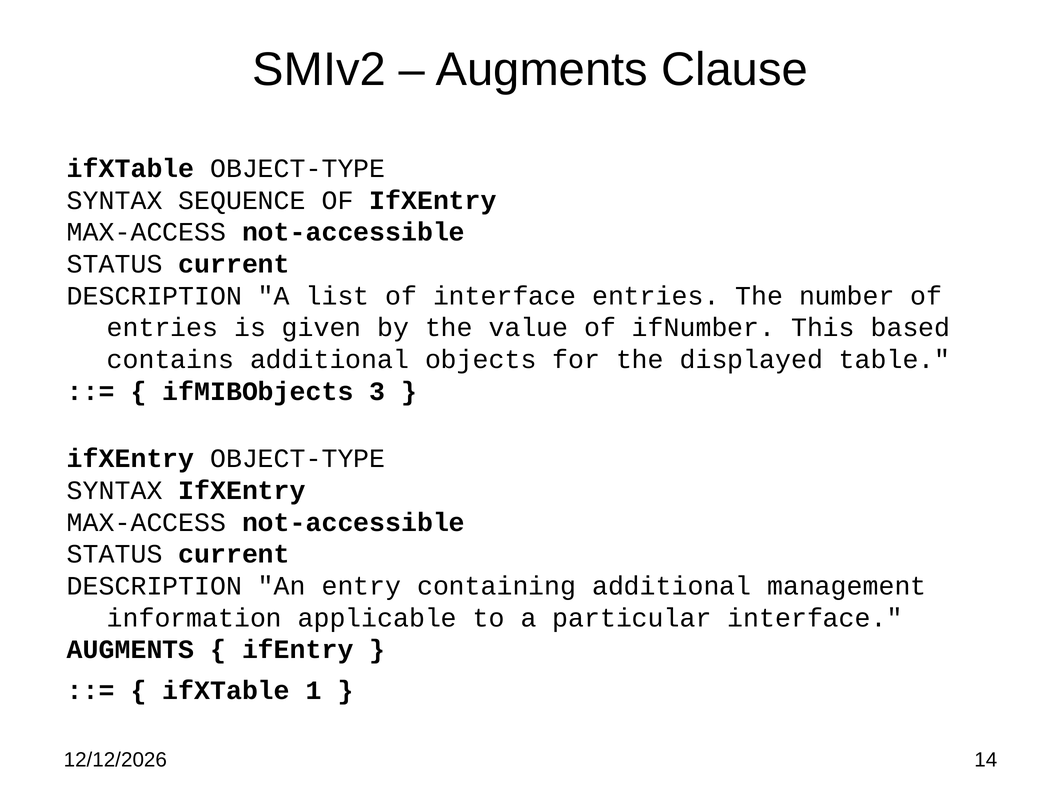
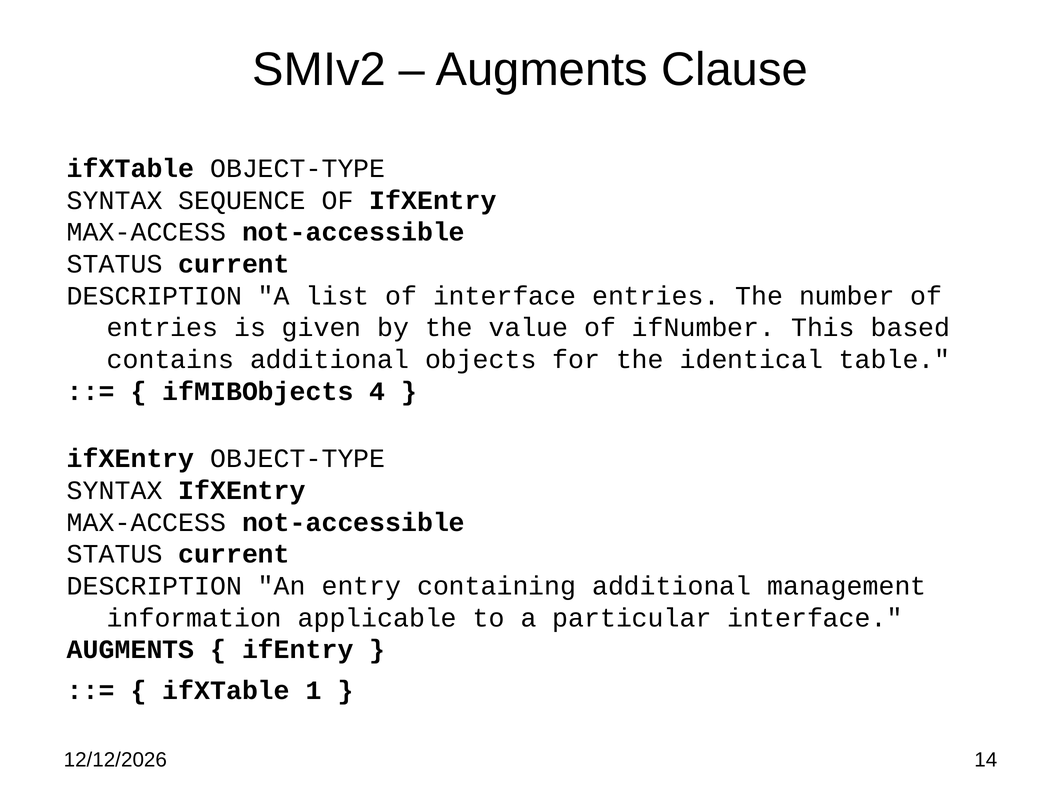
displayed: displayed -> identical (751, 359)
3: 3 -> 4 (377, 391)
